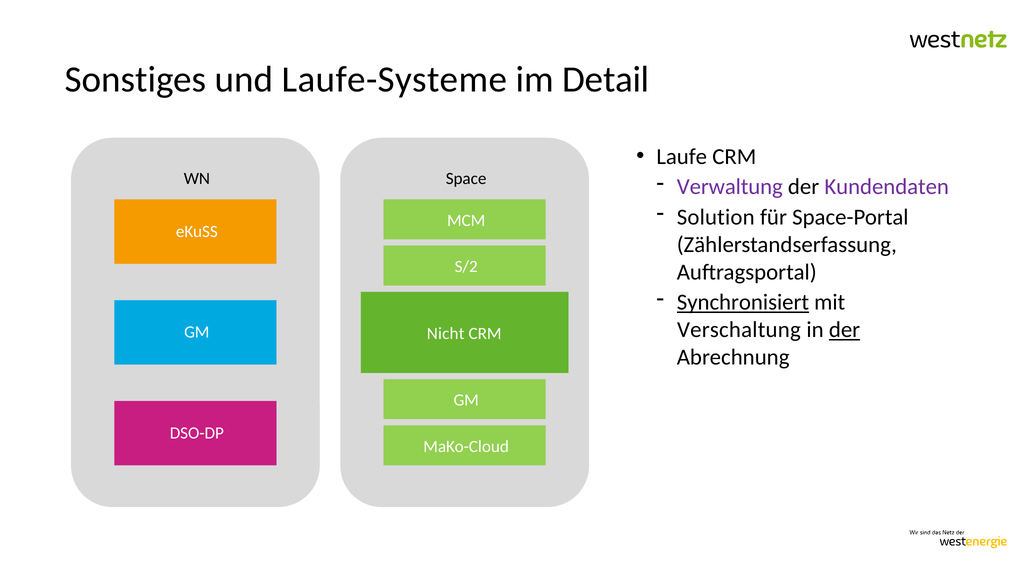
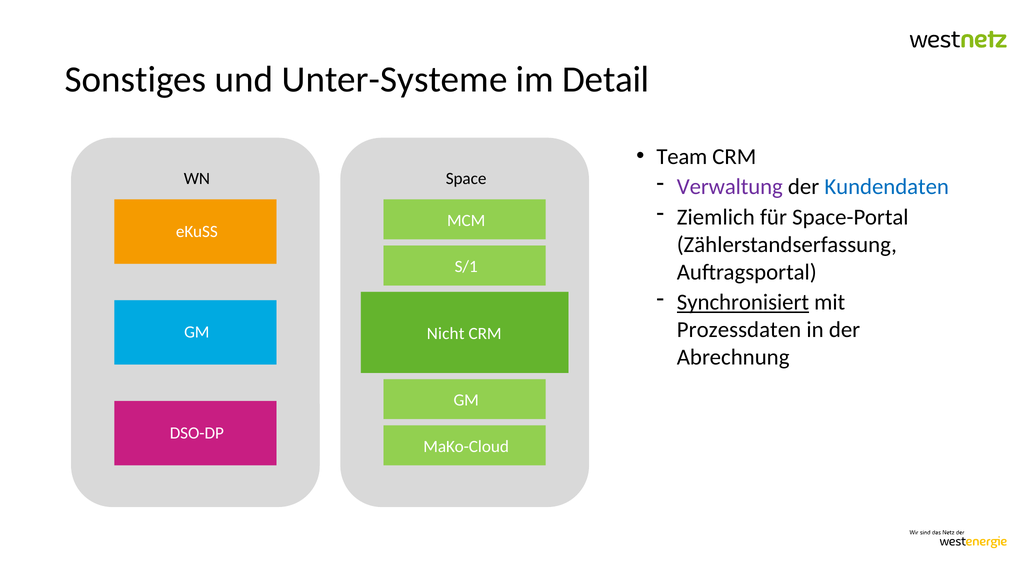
Laufe-Systeme: Laufe-Systeme -> Unter-Systeme (395, 80)
Laufe: Laufe -> Team (682, 156)
Kundendaten colour: purple -> blue (887, 187)
Solution: Solution -> Ziemlich (716, 217)
S/2: S/2 -> S/1 (466, 267)
Verschaltung: Verschaltung -> Prozessdaten (739, 330)
der underline: present -> none (845, 330)
